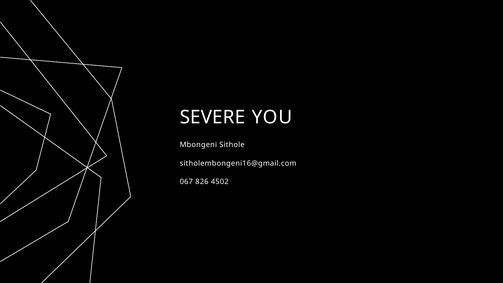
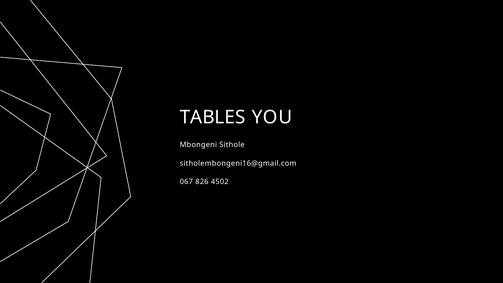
SEVERE: SEVERE -> TABLES (213, 117)
